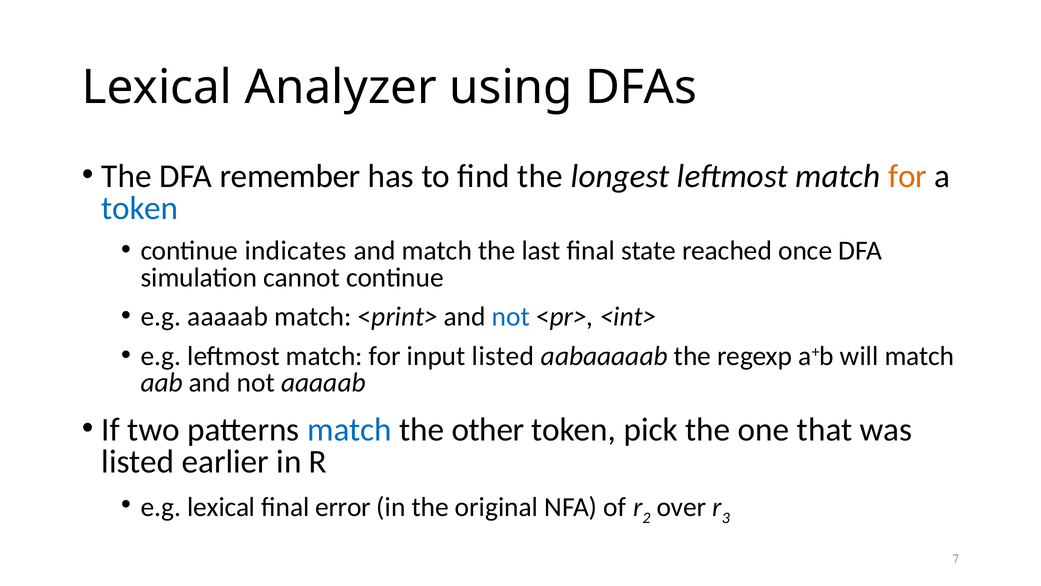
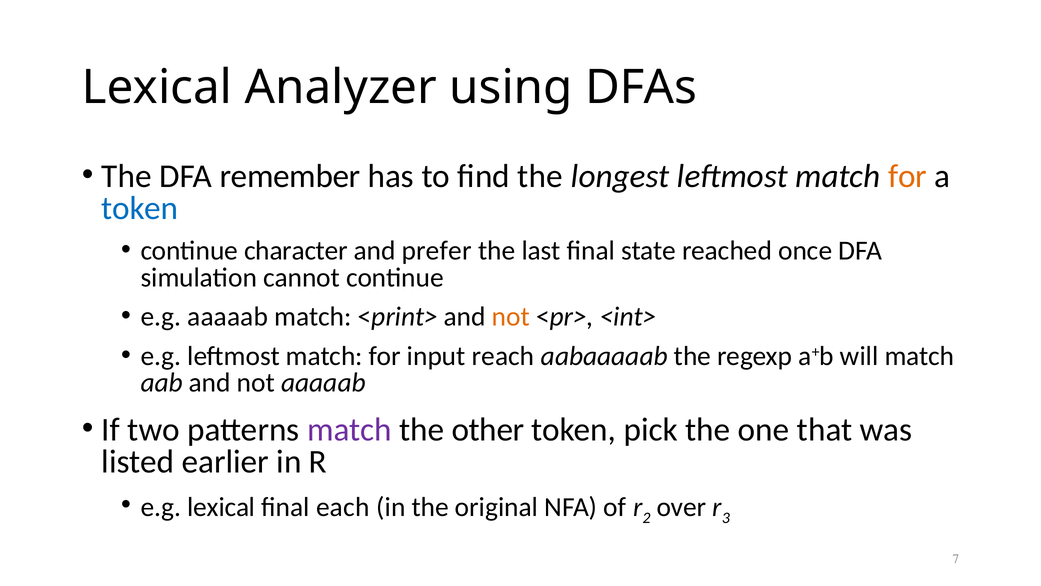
indicates: indicates -> character (296, 251)
and match: match -> prefer (437, 251)
not colour: blue -> orange (511, 317)
input listed: listed -> reach (503, 356)
match colour: blue -> purple (349, 429)
error: error -> each (343, 507)
